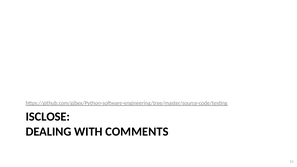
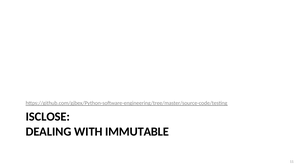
COMMENTS: COMMENTS -> IMMUTABLE (137, 132)
